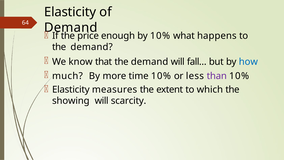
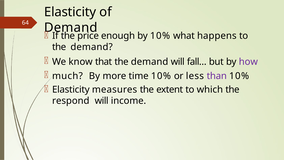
how colour: blue -> purple (248, 62)
showing: showing -> respond (71, 101)
scarcity: scarcity -> income (128, 101)
